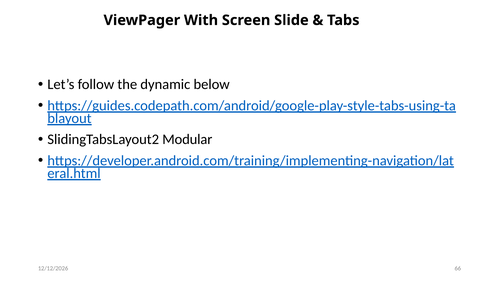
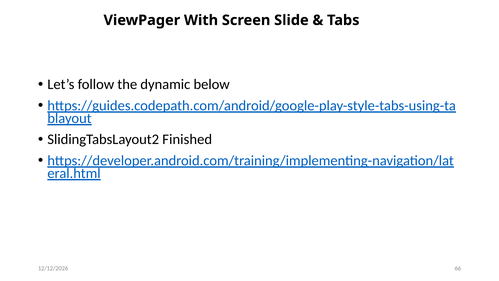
Modular: Modular -> Finished (187, 139)
